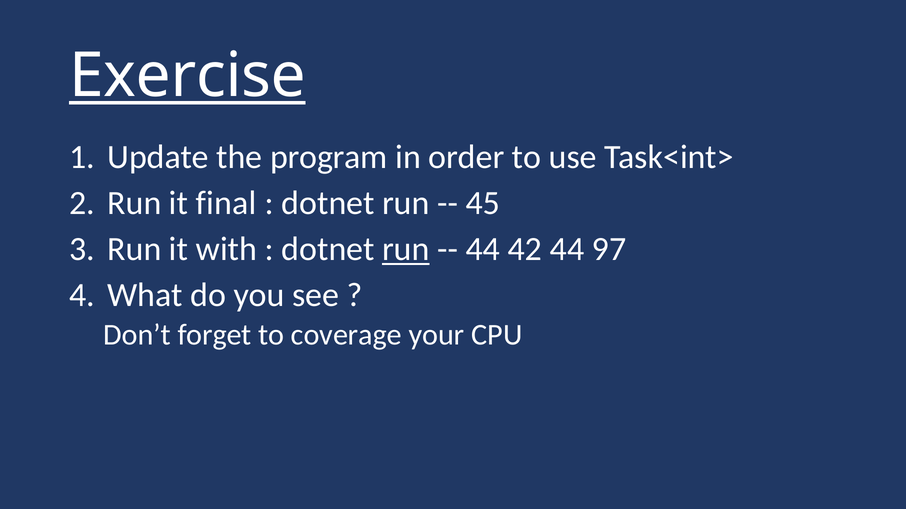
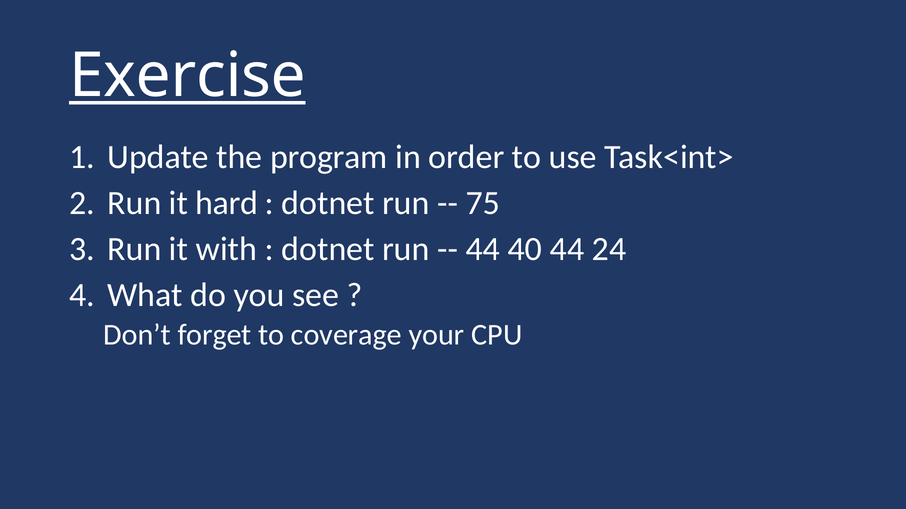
final: final -> hard (227, 203)
45: 45 -> 75 (483, 203)
run underline: present -> none (406, 249)
42: 42 -> 40 (525, 249)
97: 97 -> 24 (609, 249)
